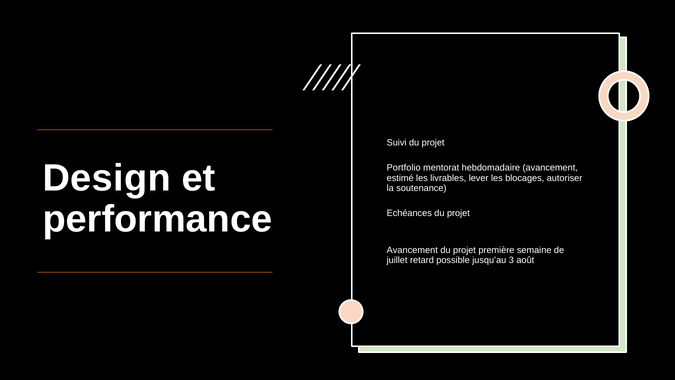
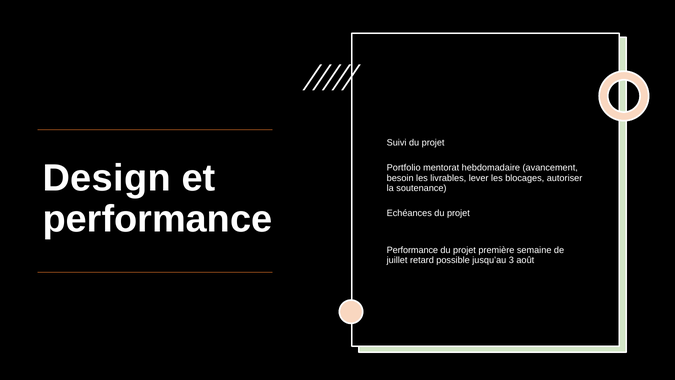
estimé: estimé -> besoin (400, 178)
Avancement: Avancement -> Performance (412, 250)
